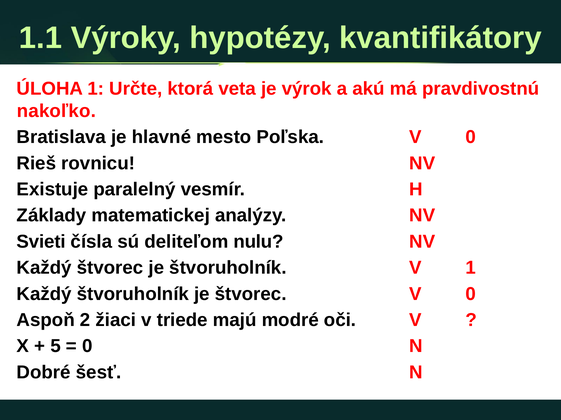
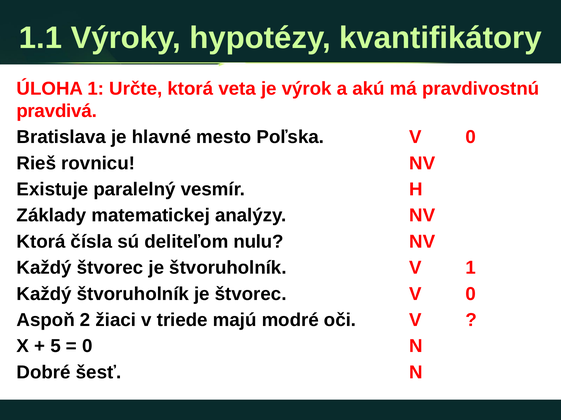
nakoľko: nakoľko -> pravdivá (57, 111)
Svieti: Svieti -> Ktorá (41, 242)
